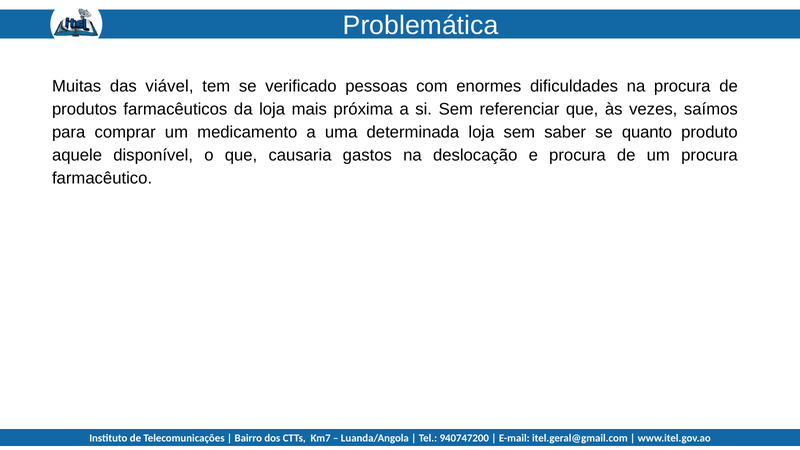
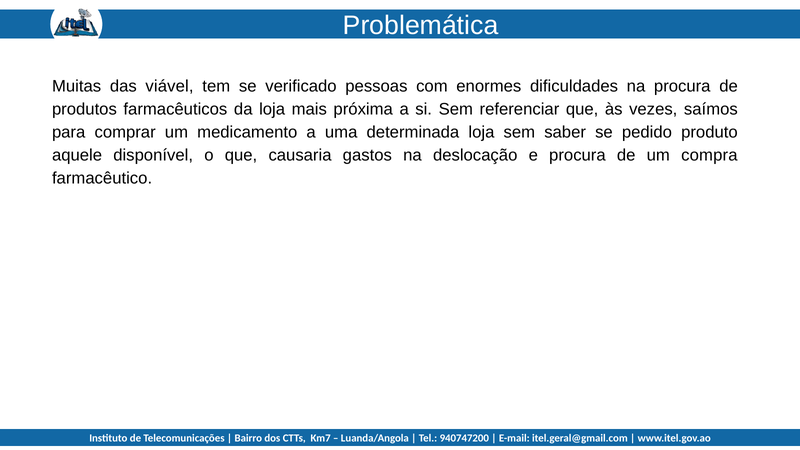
quanto: quanto -> pedido (647, 132)
um procura: procura -> compra (709, 155)
